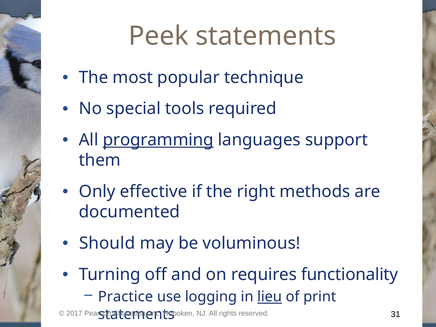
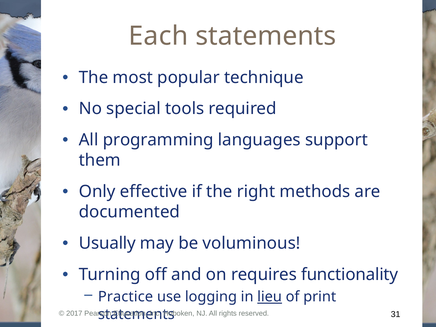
Peek: Peek -> Each (158, 36)
programming underline: present -> none (158, 140)
Should: Should -> Usually (107, 243)
